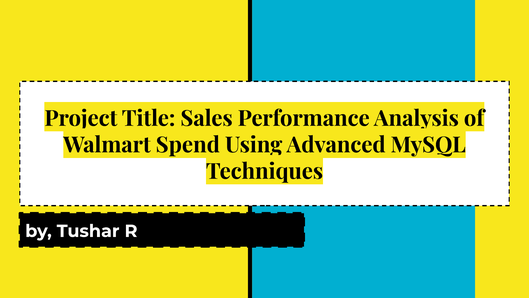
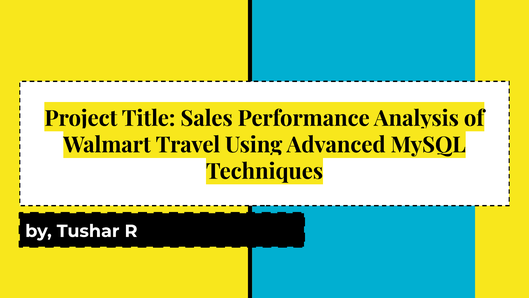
Spend: Spend -> Travel (188, 145)
